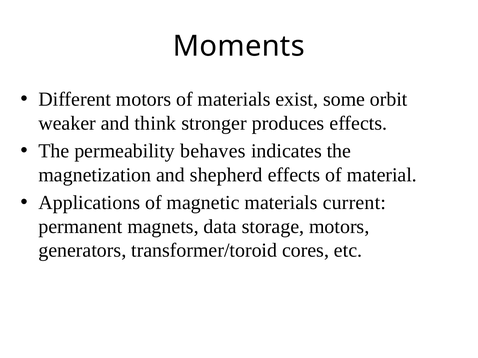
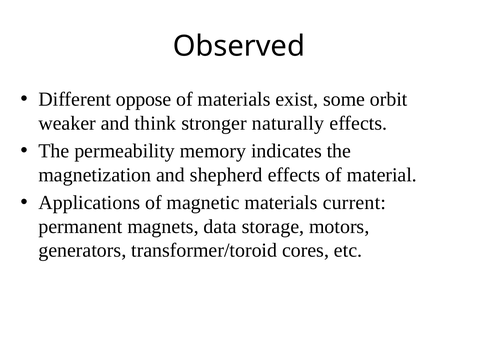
Moments: Moments -> Observed (239, 46)
Different motors: motors -> oppose (144, 99)
produces: produces -> naturally (288, 123)
behaves: behaves -> memory (213, 151)
